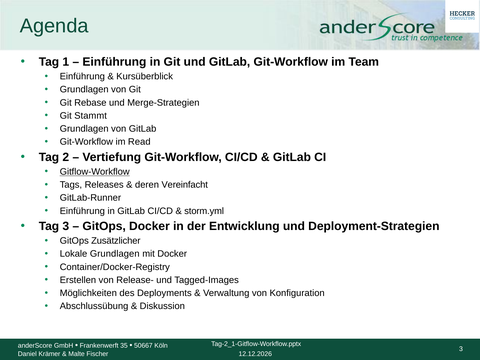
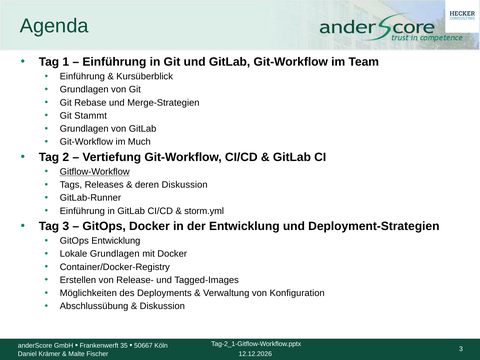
Read: Read -> Much (139, 142)
deren Vereinfacht: Vereinfacht -> Diskussion (185, 185)
GitOps Zusätzlicher: Zusätzlicher -> Entwicklung (116, 241)
